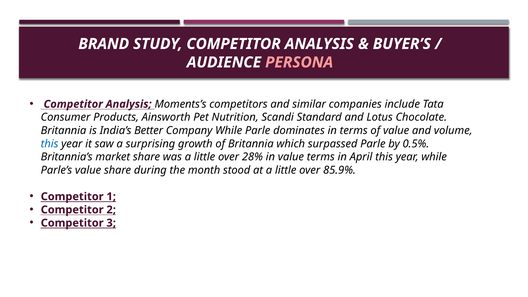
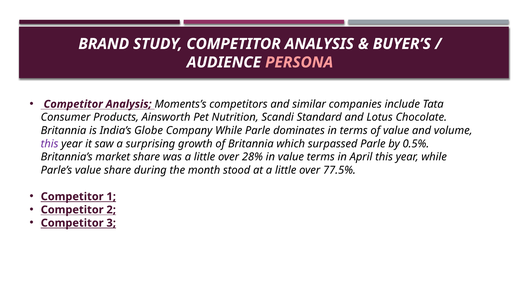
Better: Better -> Globe (149, 131)
this colour: blue -> purple (50, 144)
85.9%: 85.9% -> 77.5% (339, 170)
